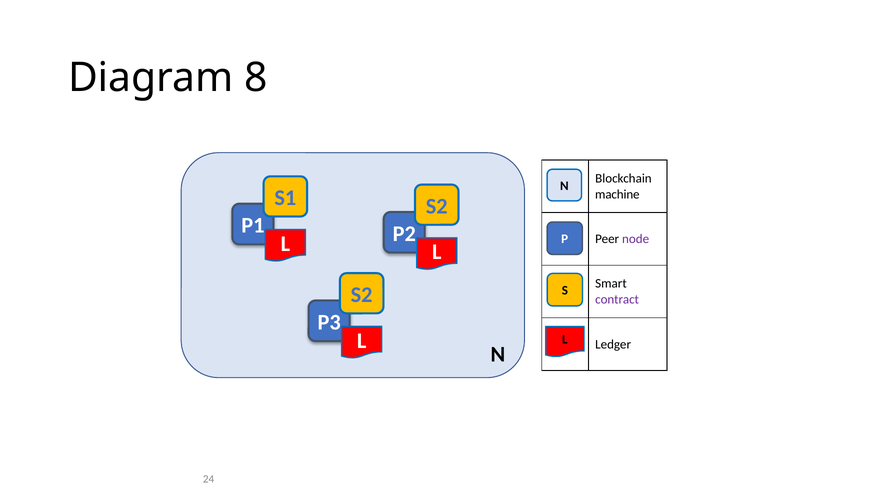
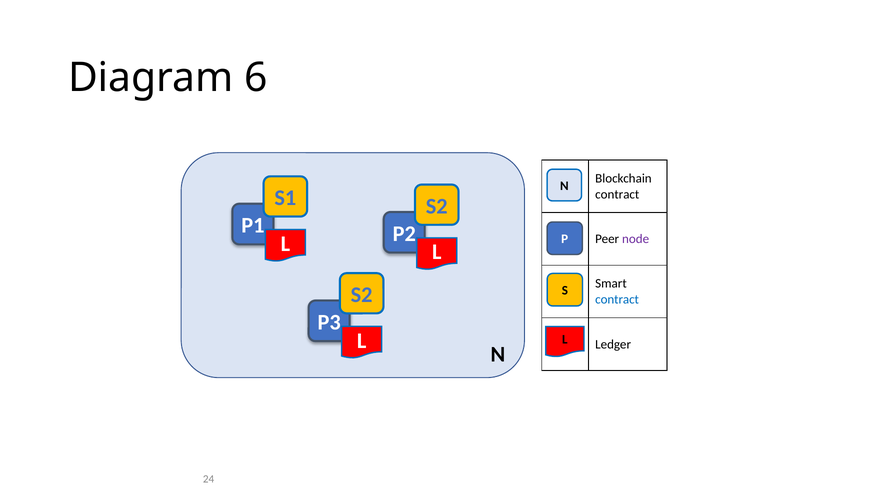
8: 8 -> 6 (256, 78)
machine: machine -> contract (617, 194)
contract colour: purple -> blue (617, 299)
